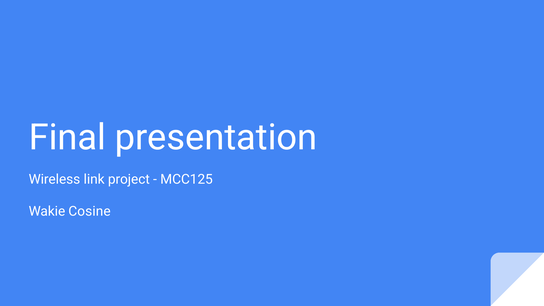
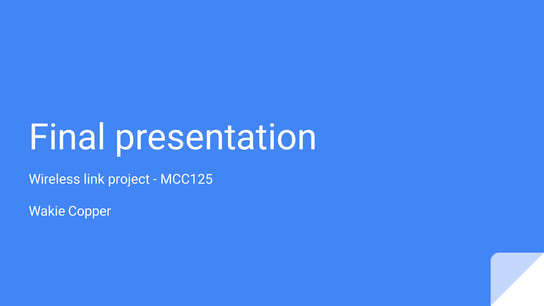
Cosine: Cosine -> Copper (90, 211)
